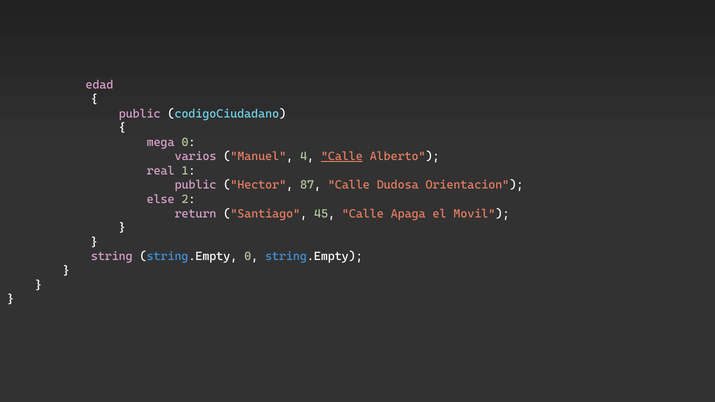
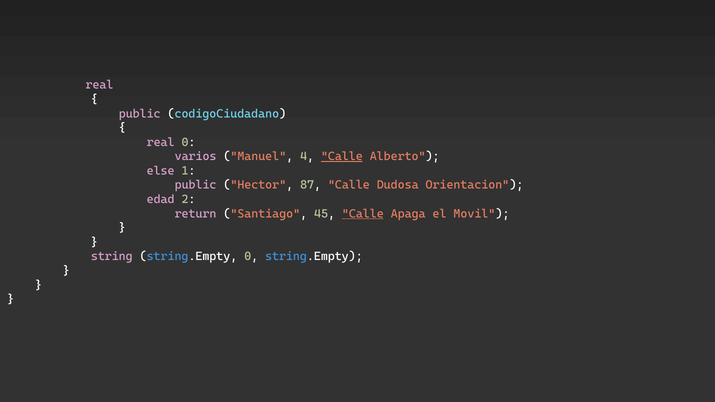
edad: edad -> real (99, 85)
mega: mega -> real (161, 142)
real: real -> else (161, 171)
else: else -> edad (161, 199)
Calle underline: none -> present (363, 214)
